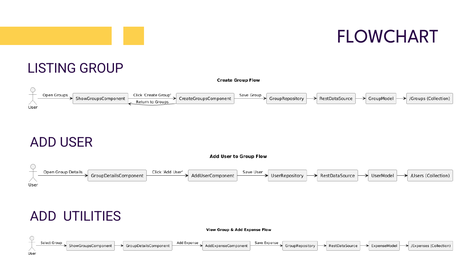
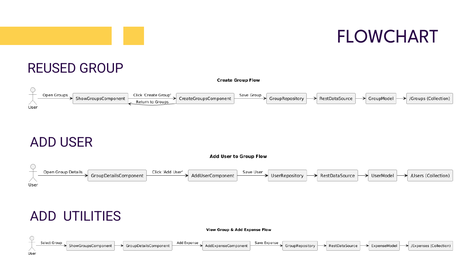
LISTING: LISTING -> REUSED (52, 68)
